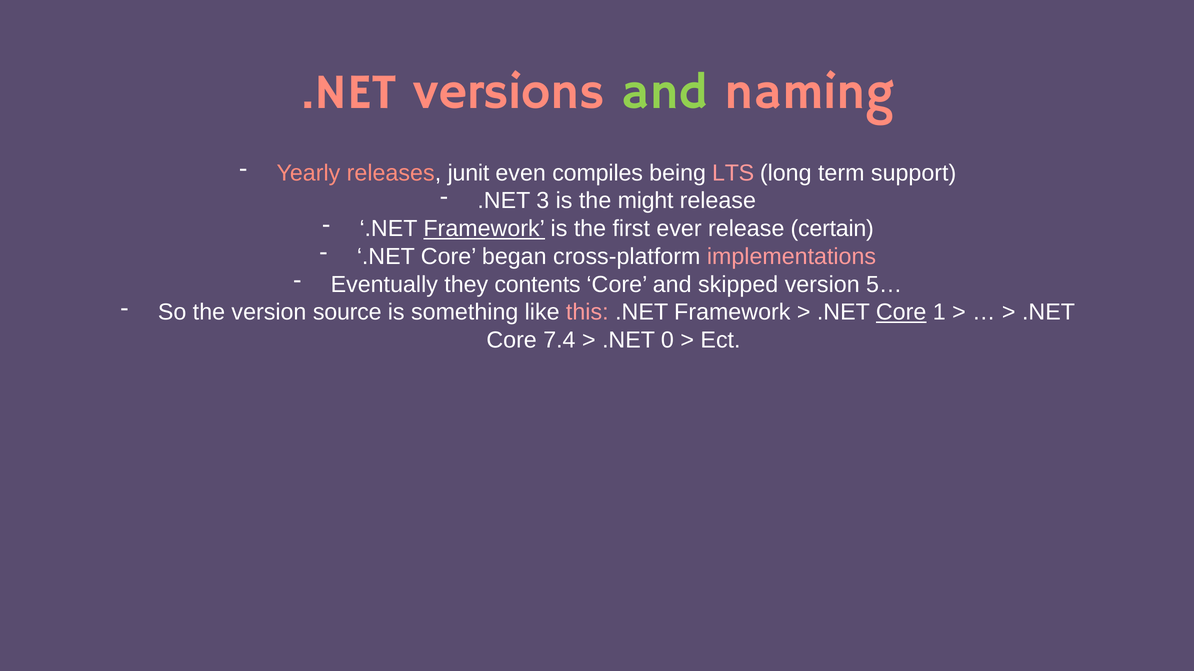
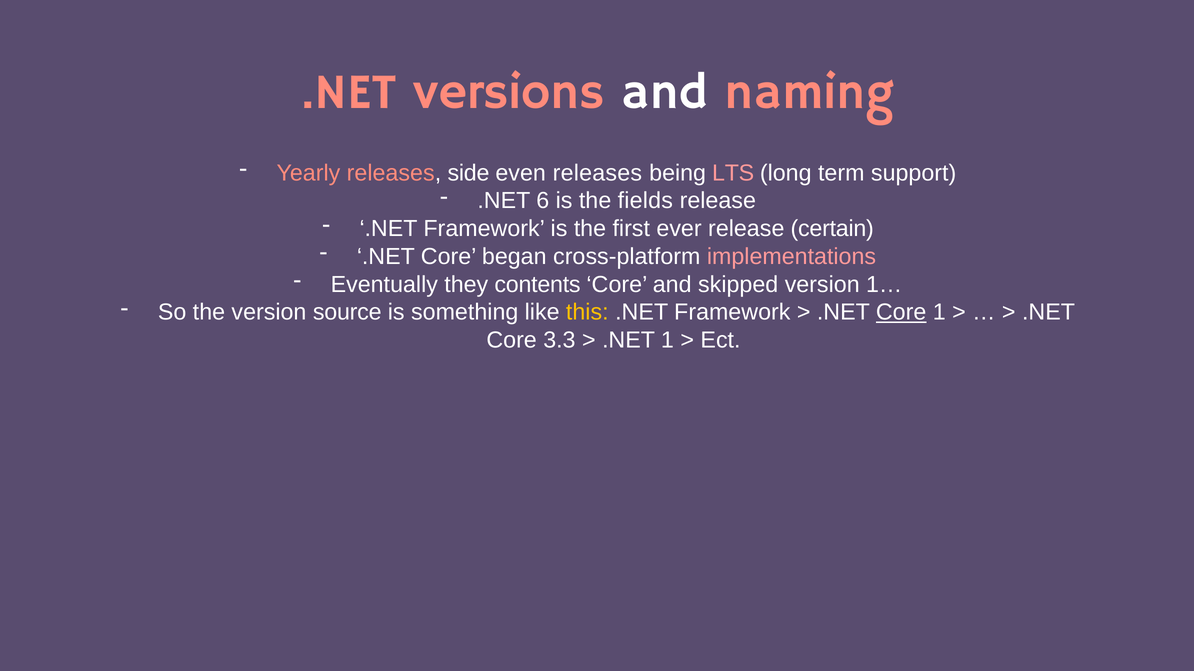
and colour: light green -> white (664, 92)
junit: junit -> side (469, 173)
even compiles: compiles -> releases (597, 173)
3: 3 -> 6 (543, 201)
might: might -> fields (645, 201)
Framework underline: present -> none (484, 229)
5…: 5… -> 1… (884, 285)
this colour: pink -> yellow (587, 313)
7.4: 7.4 -> 3.3 (559, 340)
.NET 0: 0 -> 1 (667, 340)
